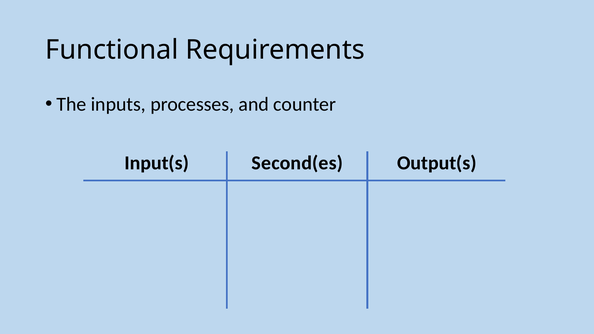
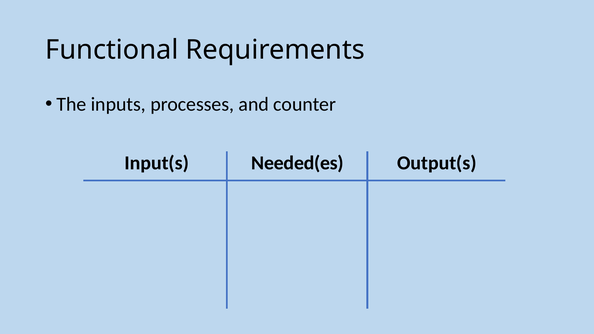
Second(es: Second(es -> Needed(es (298, 163)
